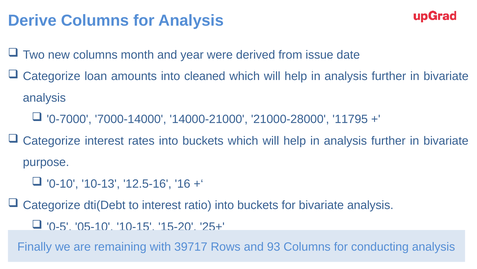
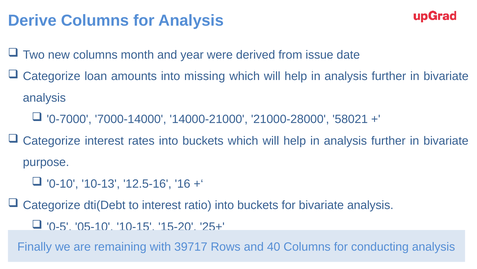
cleaned: cleaned -> missing (205, 76)
11795: 11795 -> 58021 (350, 119)
93: 93 -> 40 (274, 246)
